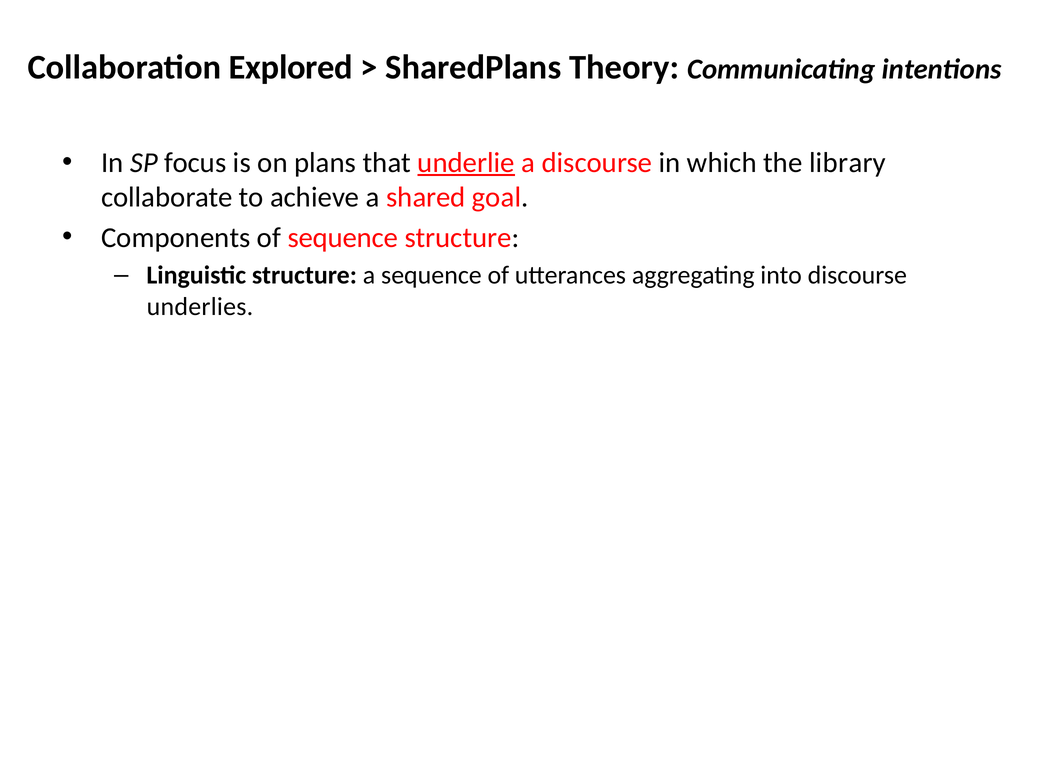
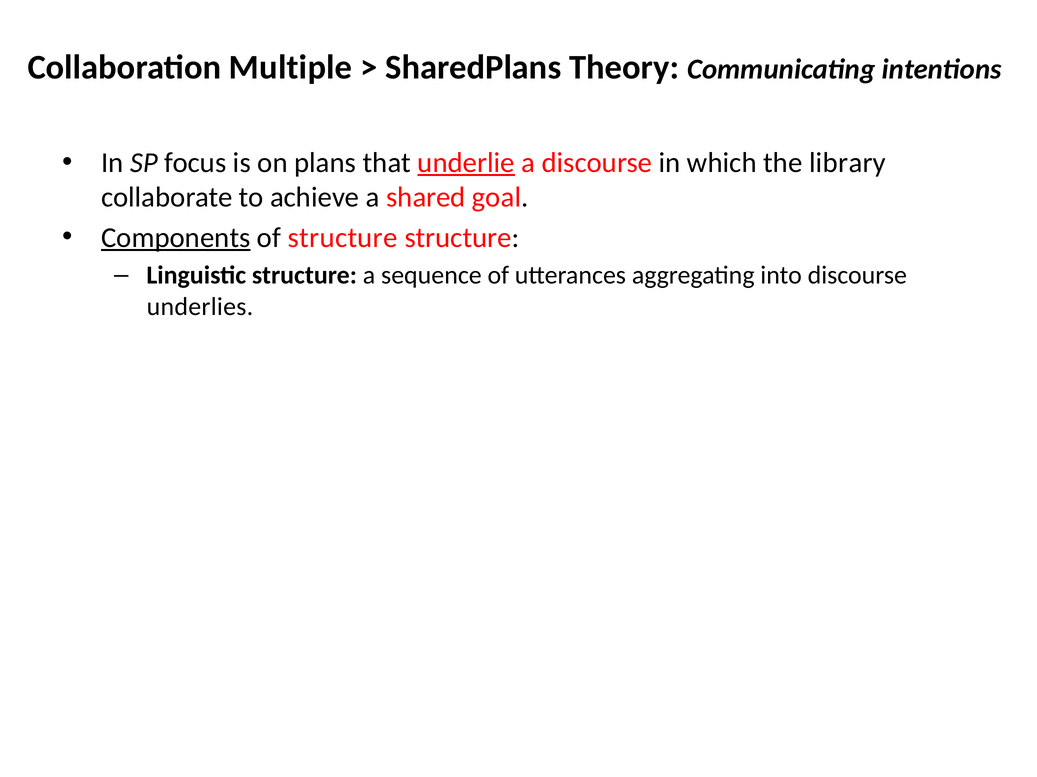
Explored: Explored -> Multiple (291, 67)
Components underline: none -> present (176, 238)
of sequence: sequence -> structure (343, 238)
